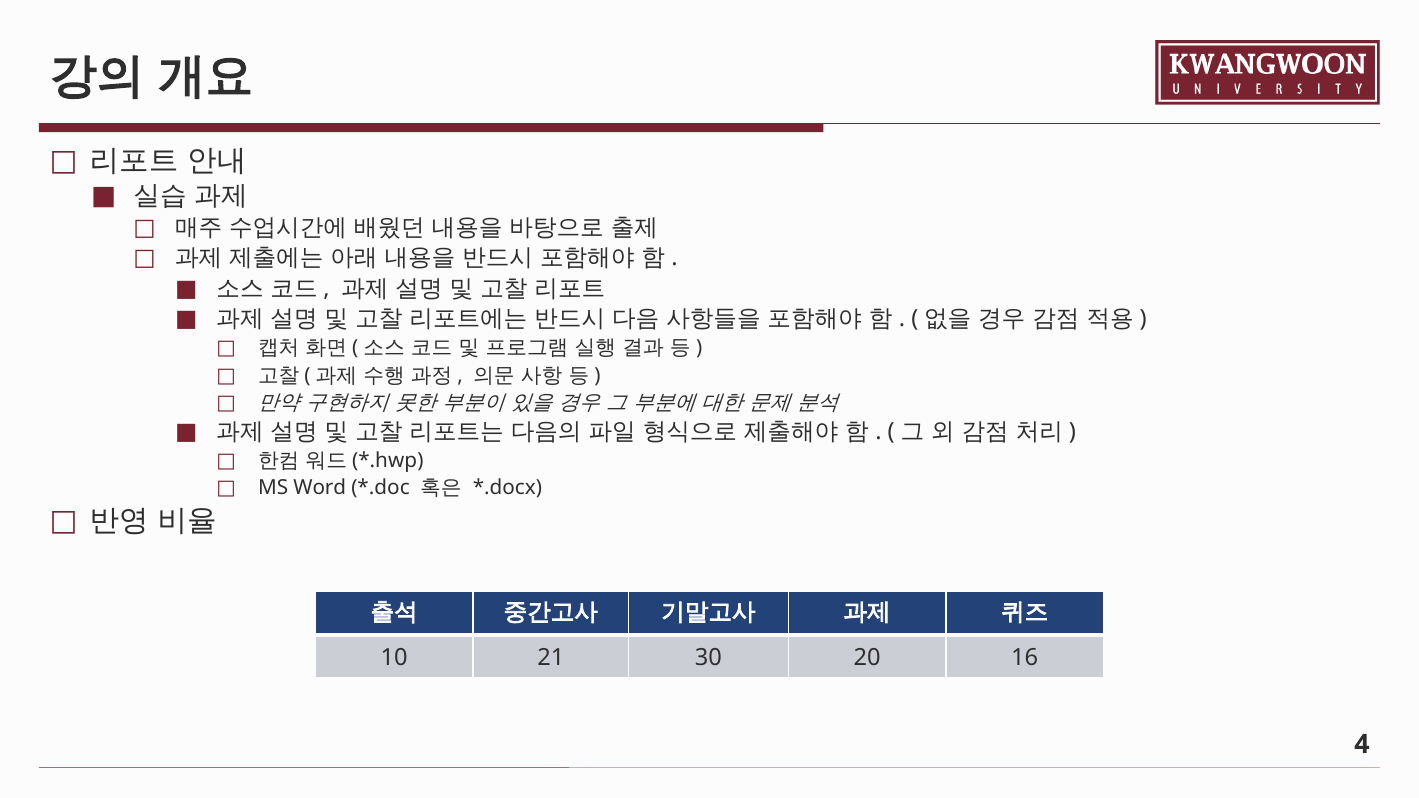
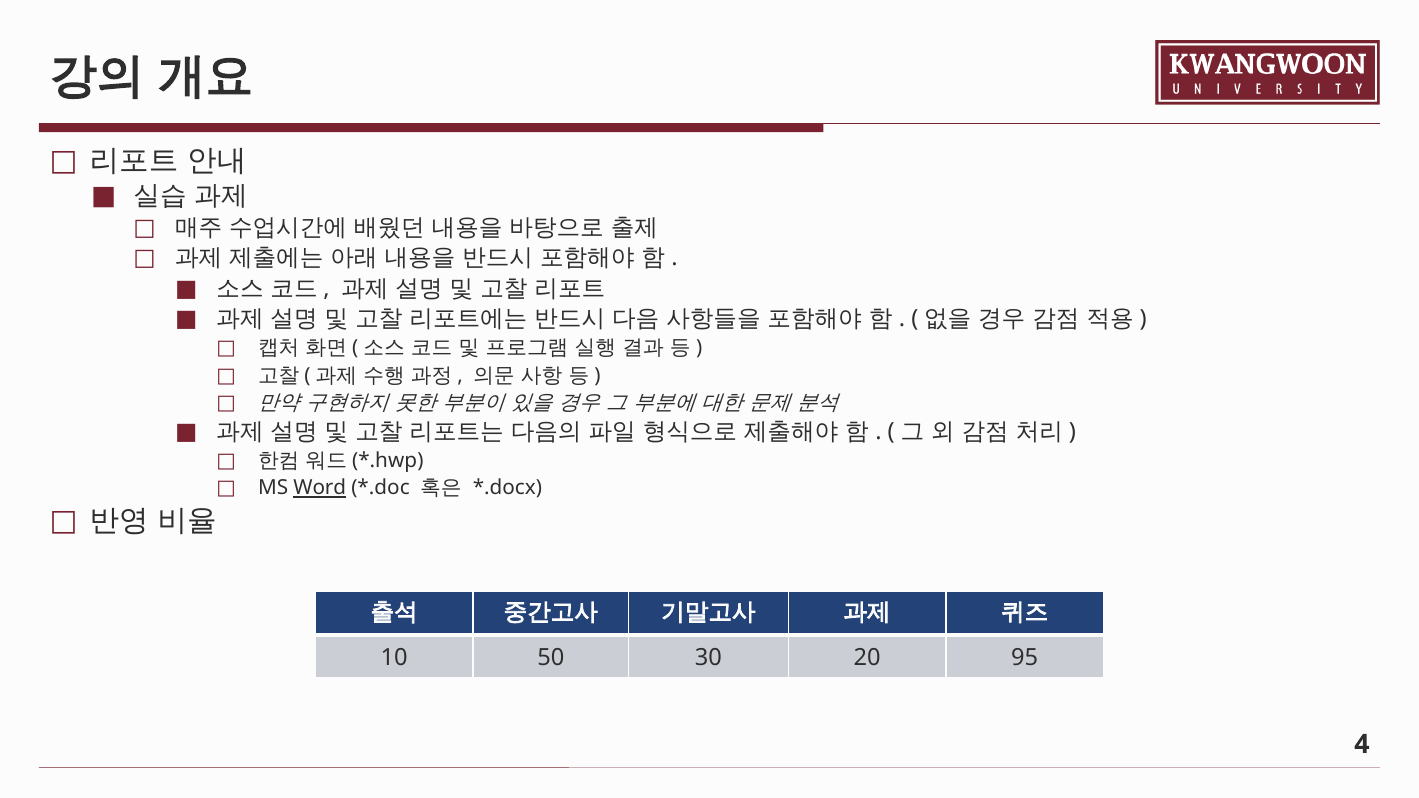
Word underline: none -> present (320, 488)
21: 21 -> 50 (551, 658)
16: 16 -> 95 (1025, 658)
